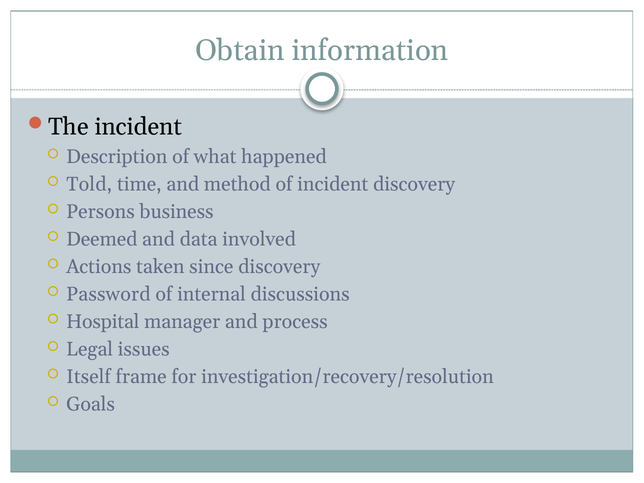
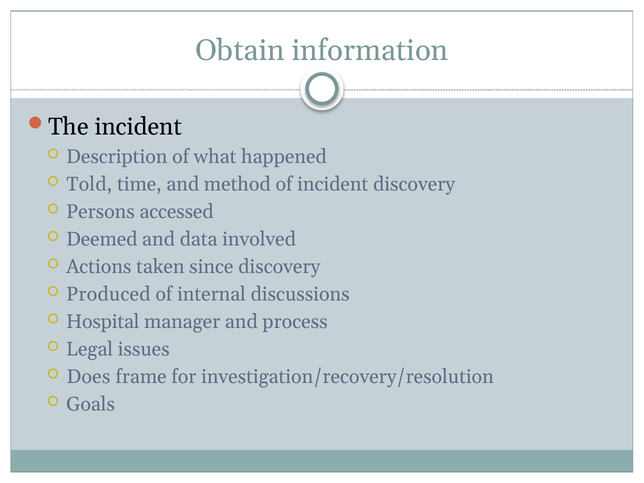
business: business -> accessed (177, 212)
Password: Password -> Produced (108, 294)
Itself: Itself -> Does (88, 377)
